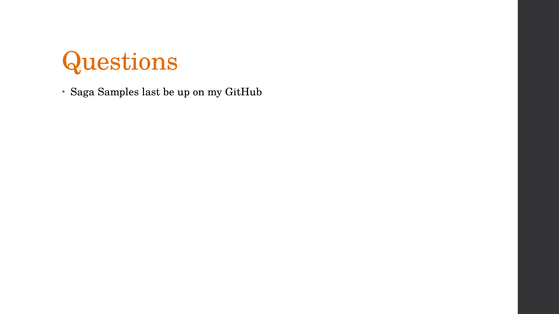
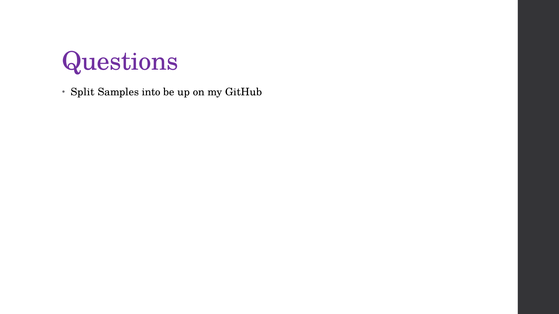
Questions colour: orange -> purple (120, 61)
Saga: Saga -> Split (82, 92)
last: last -> into (151, 92)
